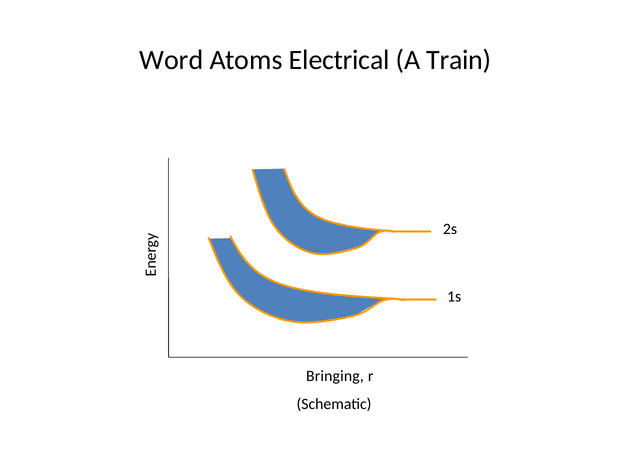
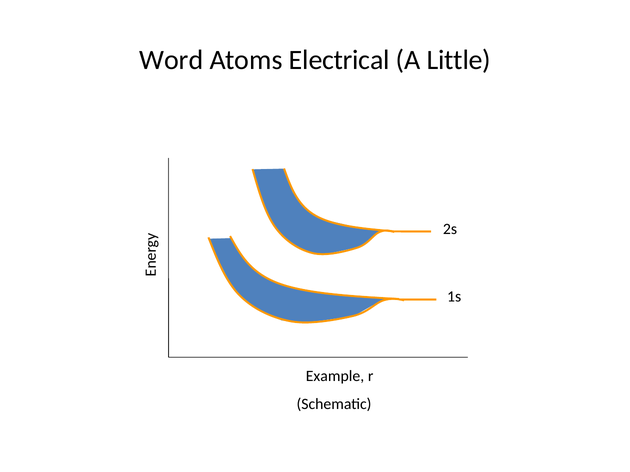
Train: Train -> Little (459, 60)
Bringing: Bringing -> Example (335, 377)
